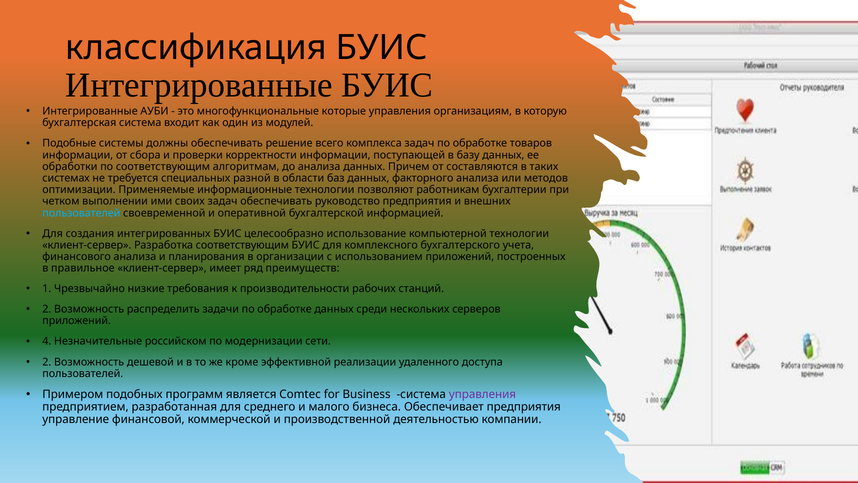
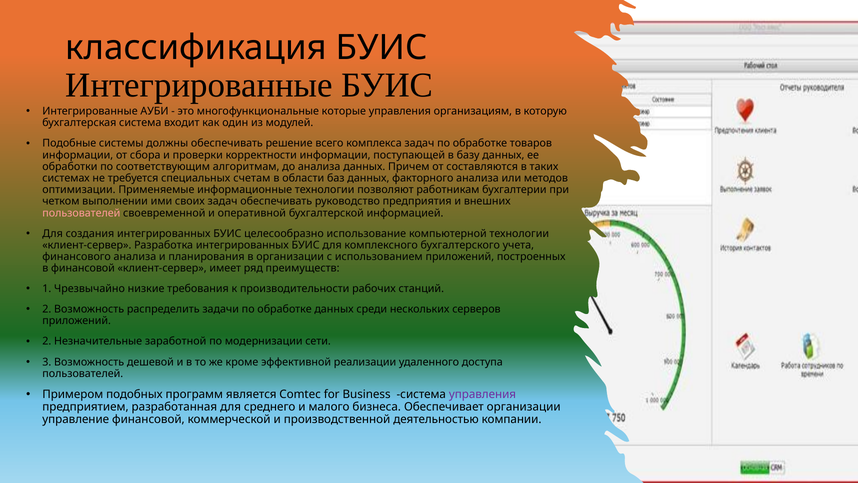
разной: разной -> счетам (252, 178)
пользователей colour: light blue -> pink (81, 213)
Разработка соответствующим: соответствующим -> интегрированных (242, 245)
в правильное: правильное -> финансовой (83, 268)
4: 4 -> 2 (47, 341)
российском: российском -> заработной (176, 341)
2: 2 -> 3 (47, 362)
Обеспечивает предприятия: предприятия -> организации (524, 407)
